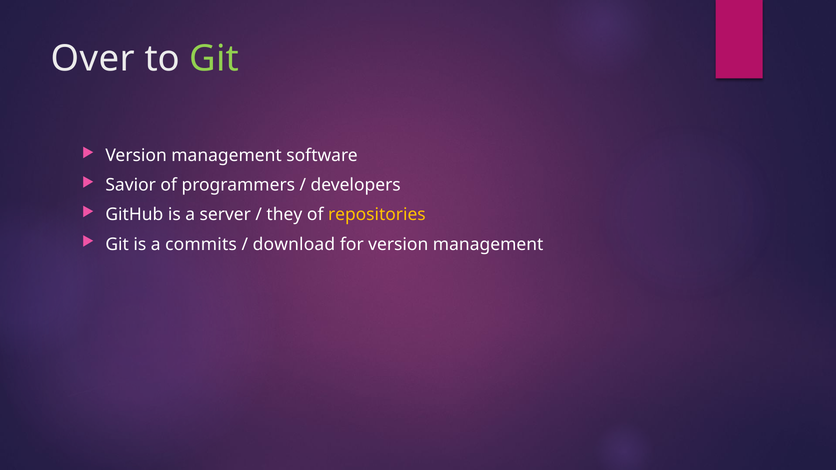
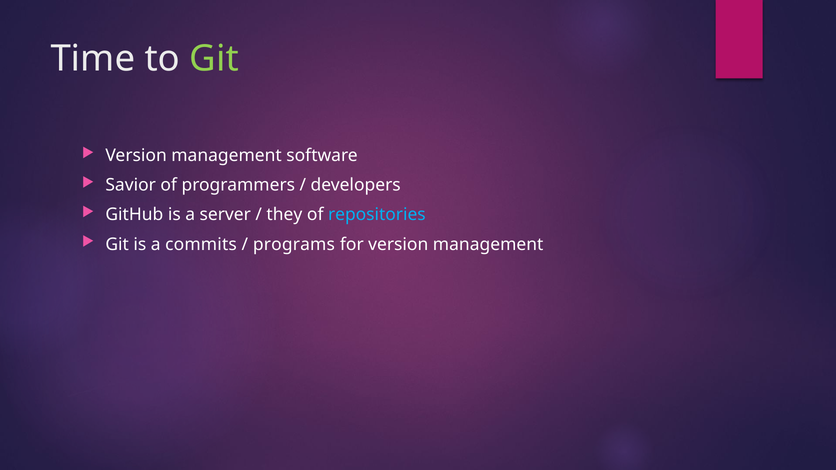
Over: Over -> Time (93, 59)
repositories colour: yellow -> light blue (377, 215)
download: download -> programs (294, 244)
